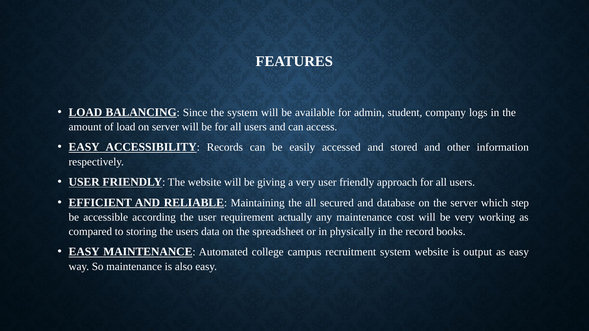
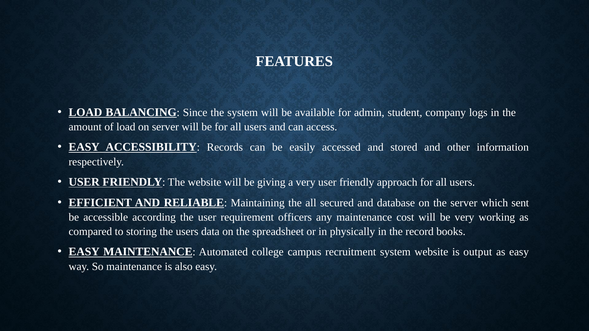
step: step -> sent (520, 203)
actually: actually -> officers (295, 217)
